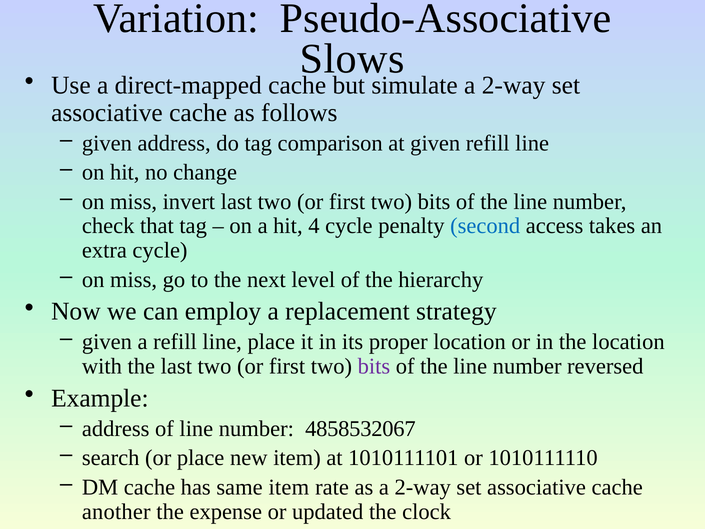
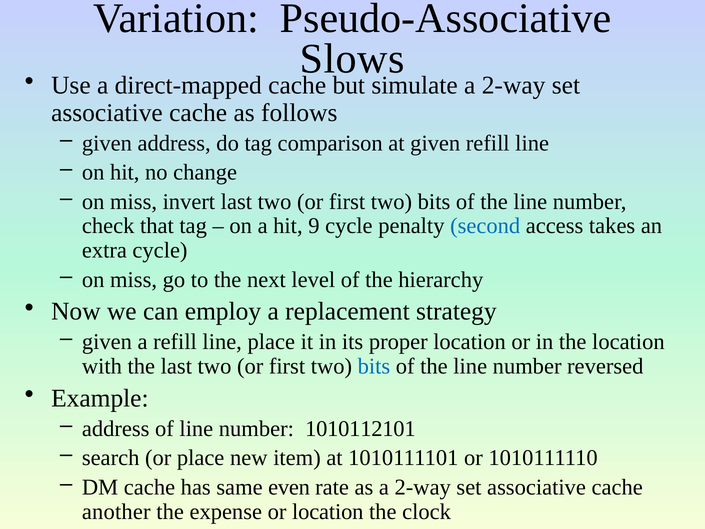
4: 4 -> 9 (314, 226)
bits colour: purple -> blue (374, 366)
4858532067: 4858532067 -> 1010112101 (360, 429)
same item: item -> even (289, 487)
or updated: updated -> location (328, 511)
